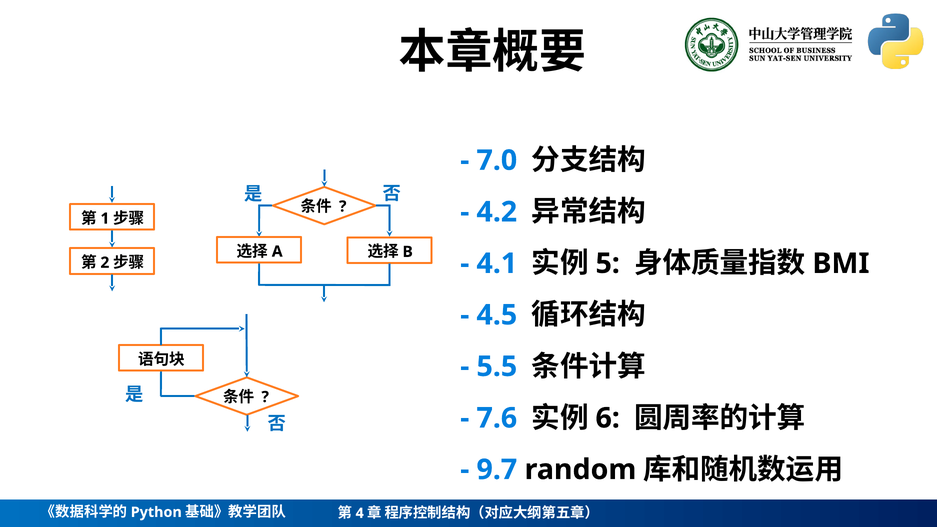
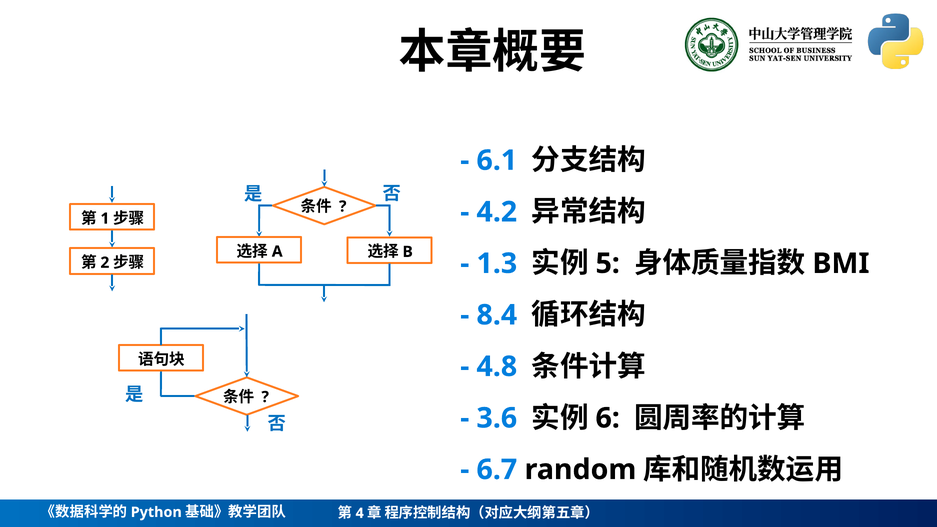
7.0: 7.0 -> 6.1 (497, 160)
4.1: 4.1 -> 1.3 (497, 264)
4.5: 4.5 -> 8.4 (497, 315)
5.5: 5.5 -> 4.8 (497, 367)
7.6: 7.6 -> 3.6 (497, 418)
9.7: 9.7 -> 6.7 (497, 470)
